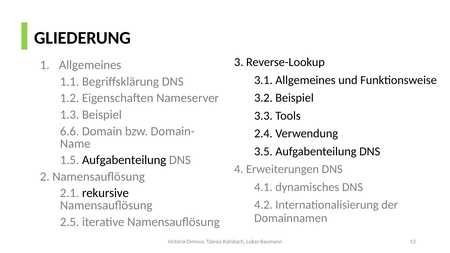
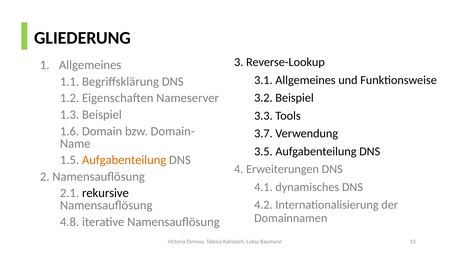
6.6: 6.6 -> 1.6 (70, 131)
2.4: 2.4 -> 3.7 (263, 134)
Aufgabenteilung colour: black -> orange (124, 160)
2.5: 2.5 -> 4.8 (70, 222)
